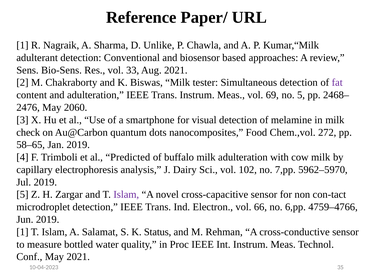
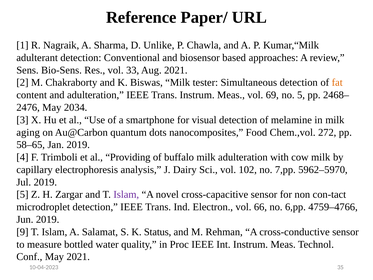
fat colour: purple -> orange (337, 82)
2060: 2060 -> 2034 (76, 107)
check: check -> aging (28, 132)
Predicted: Predicted -> Providing (128, 157)
1: 1 -> 9 (22, 232)
